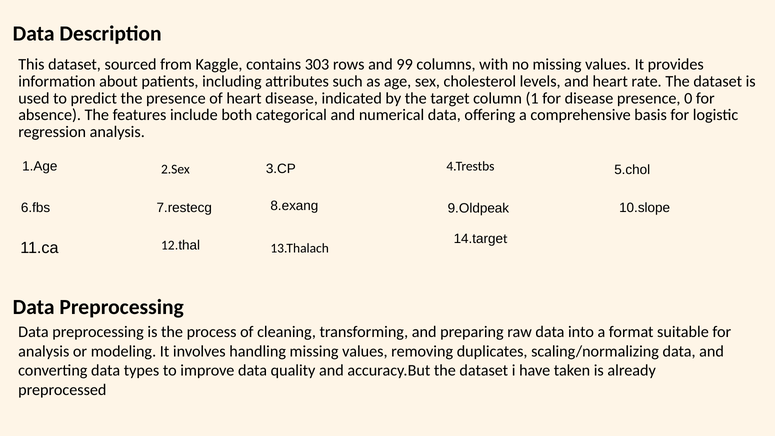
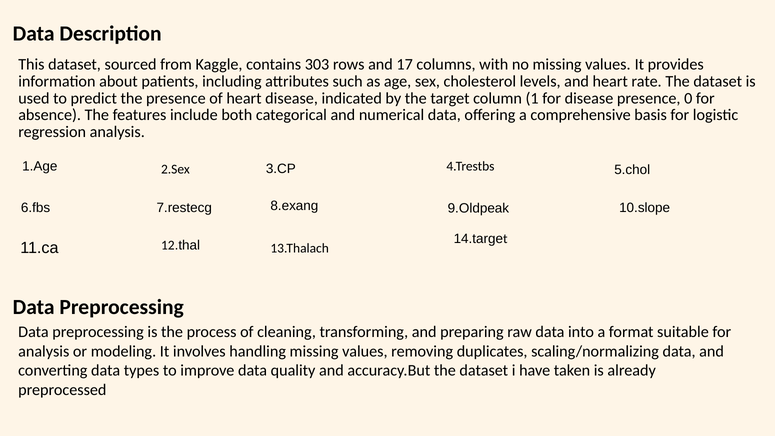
99: 99 -> 17 (405, 65)
